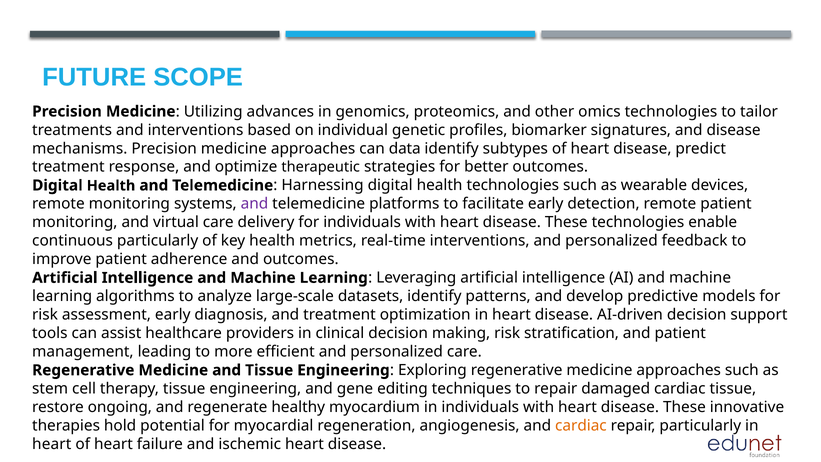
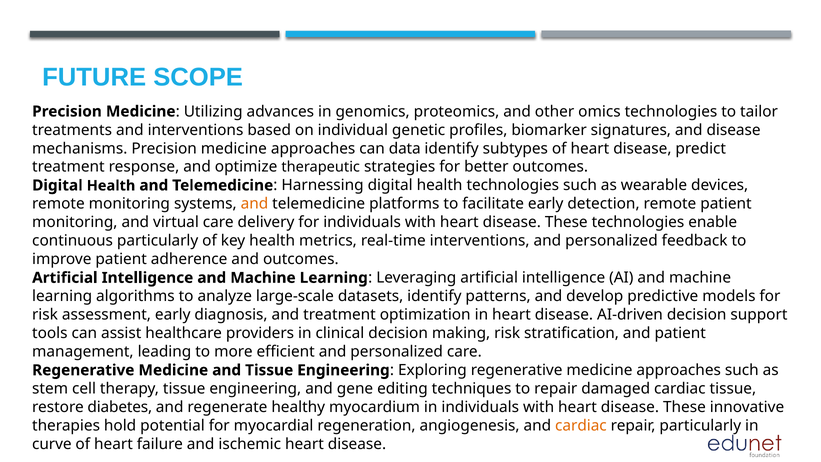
and colour: purple -> orange (254, 204)
ongoing: ongoing -> diabetes (120, 407)
heart: heart -> curve (52, 444)
